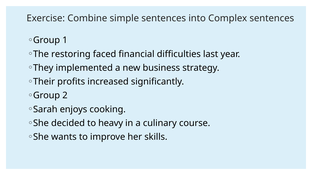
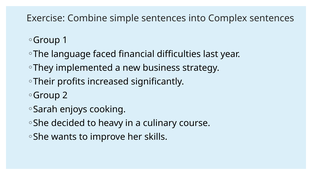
restoring: restoring -> language (71, 54)
